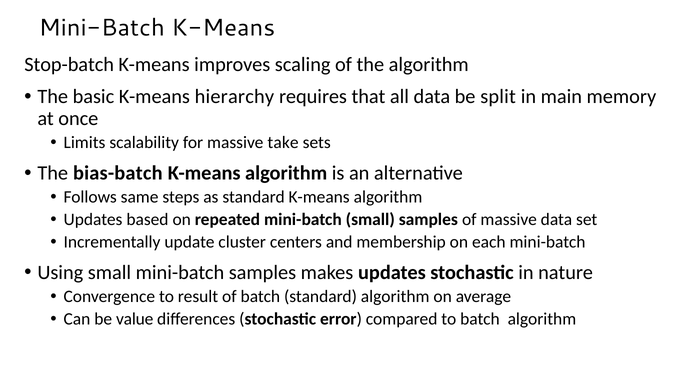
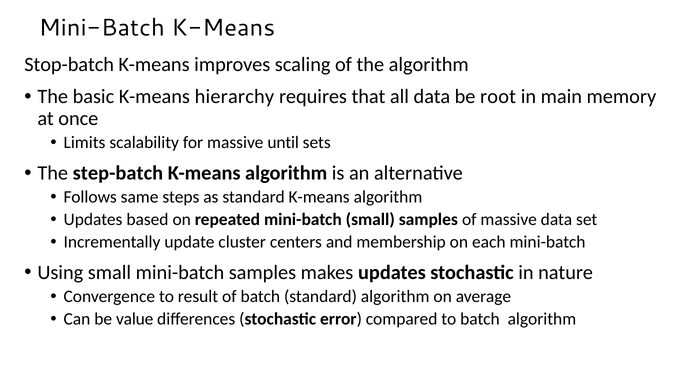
split: split -> root (498, 97)
take: take -> until (283, 143)
bias-batch: bias-batch -> step-batch (118, 173)
